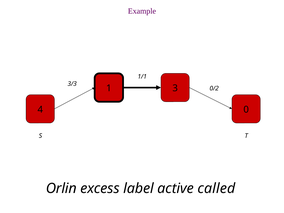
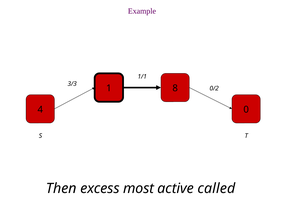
3: 3 -> 8 (175, 88)
Orlin: Orlin -> Then (61, 188)
label: label -> most (139, 188)
